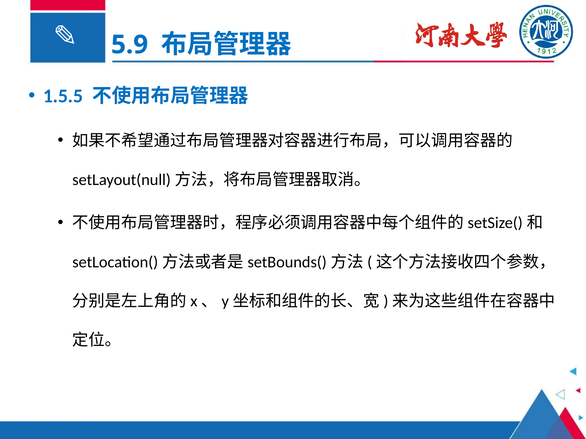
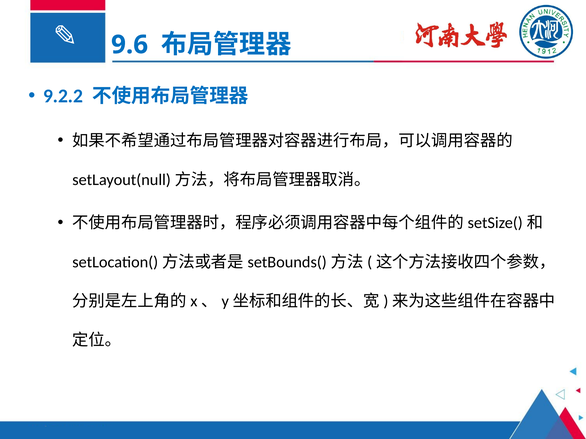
5.9: 5.9 -> 9.6 (130, 45)
1.5.5: 1.5.5 -> 9.2.2 (63, 96)
